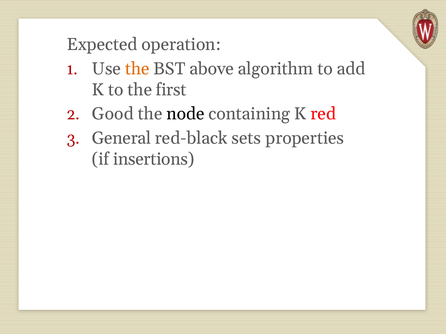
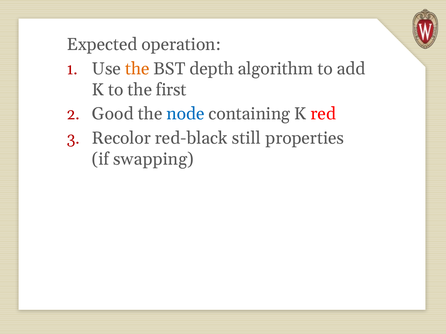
above: above -> depth (212, 69)
node colour: black -> blue (186, 114)
General: General -> Recolor (121, 138)
sets: sets -> still (246, 138)
insertions: insertions -> swapping (154, 159)
